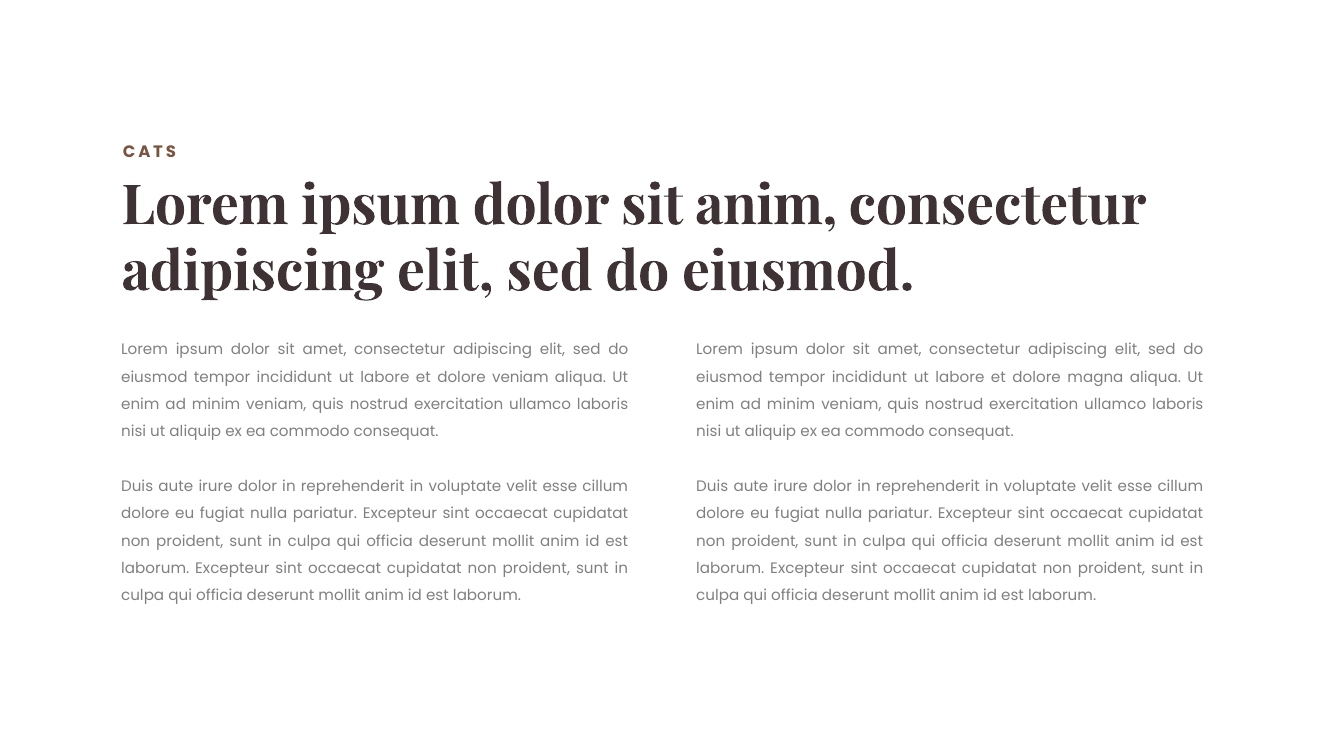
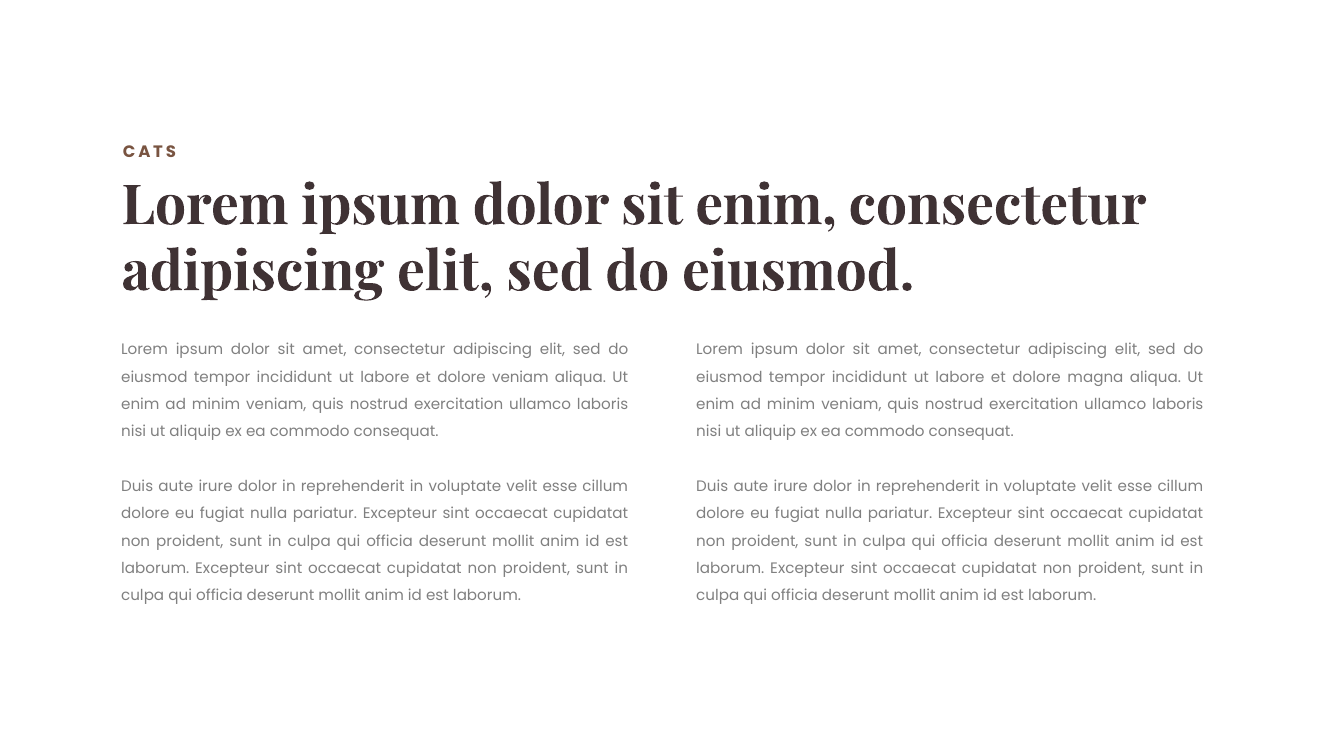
sit anim: anim -> enim (766, 206)
